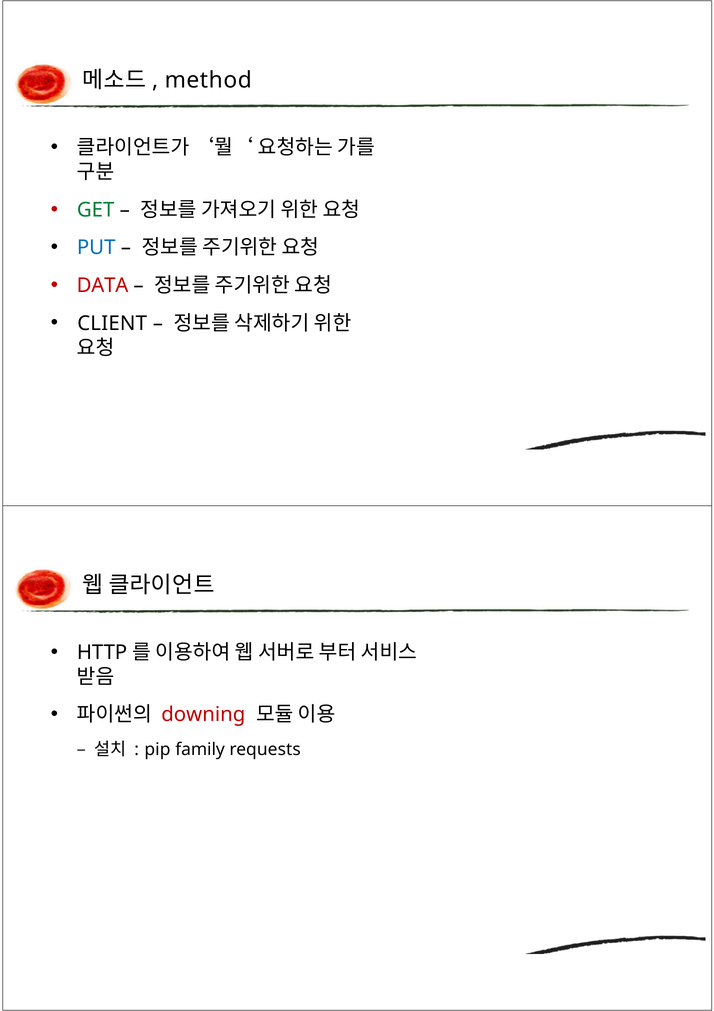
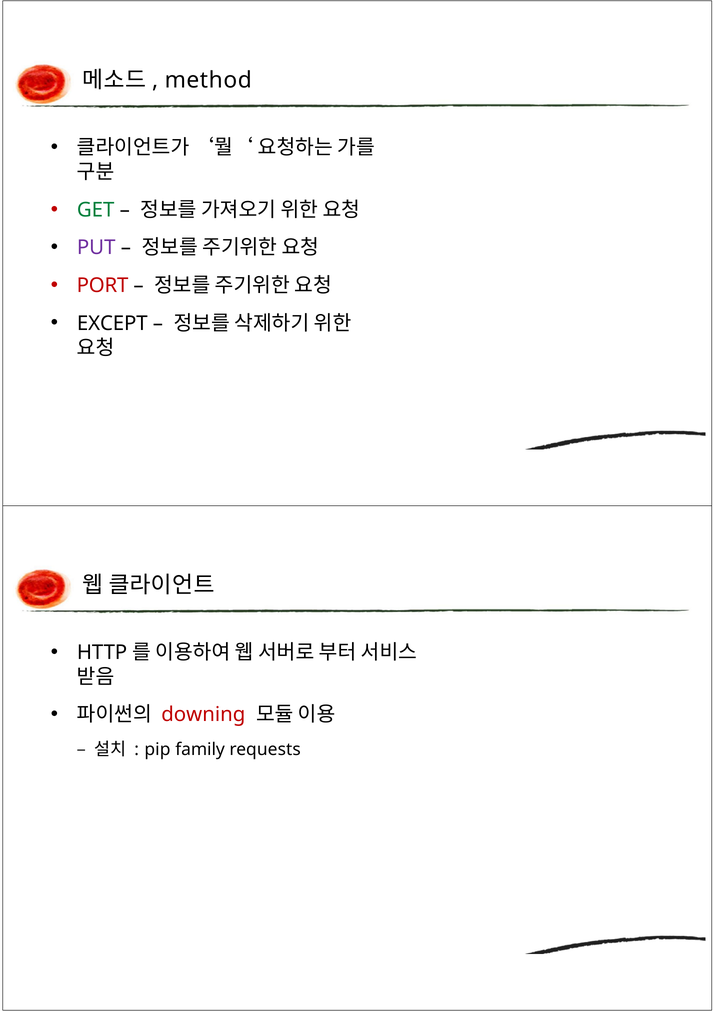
PUT colour: blue -> purple (96, 247)
DATA: DATA -> PORT (103, 285)
CLIENT: CLIENT -> EXCEPT (112, 323)
